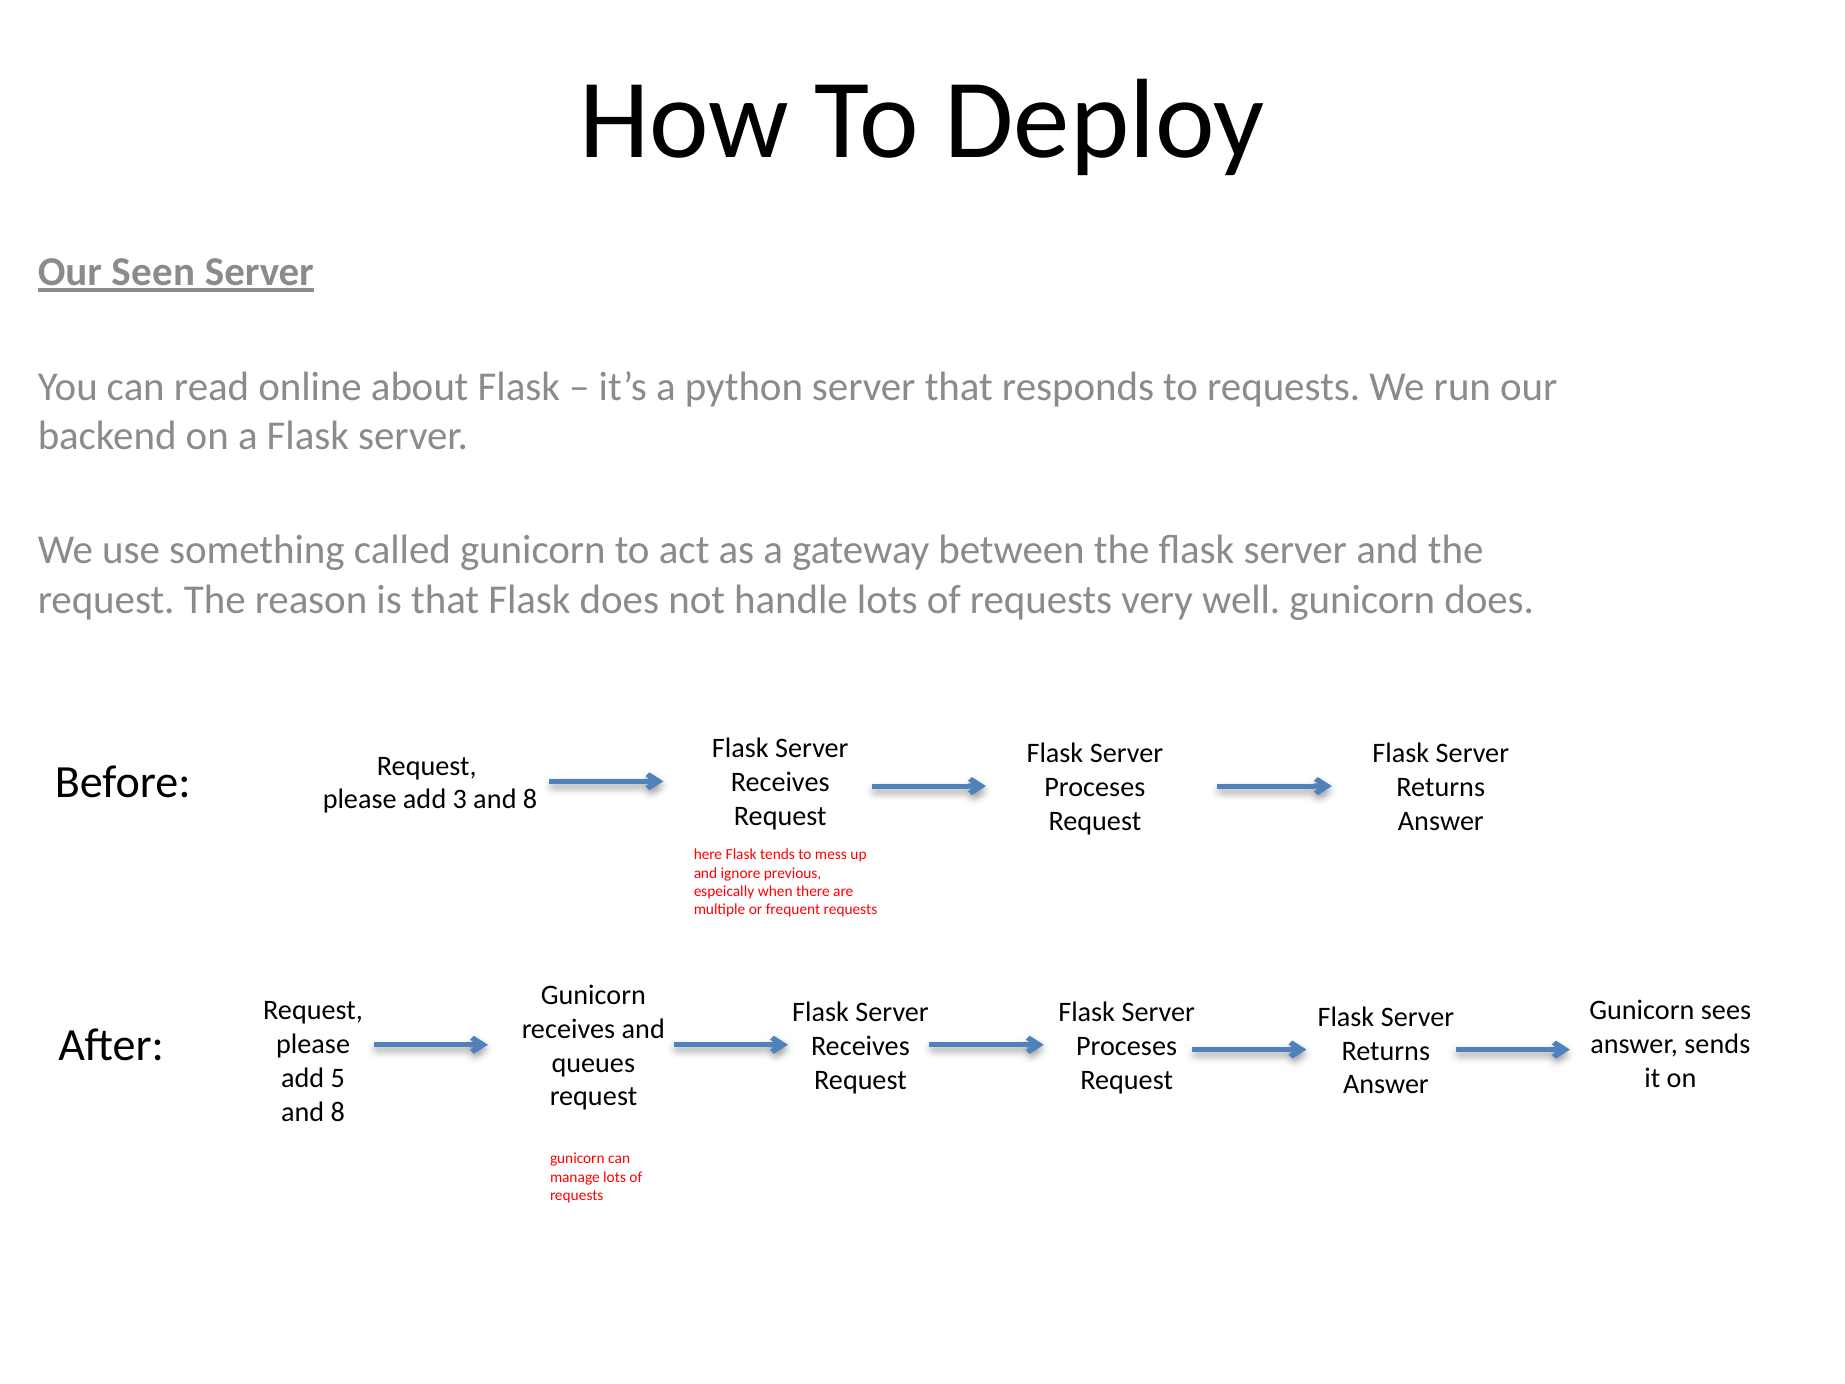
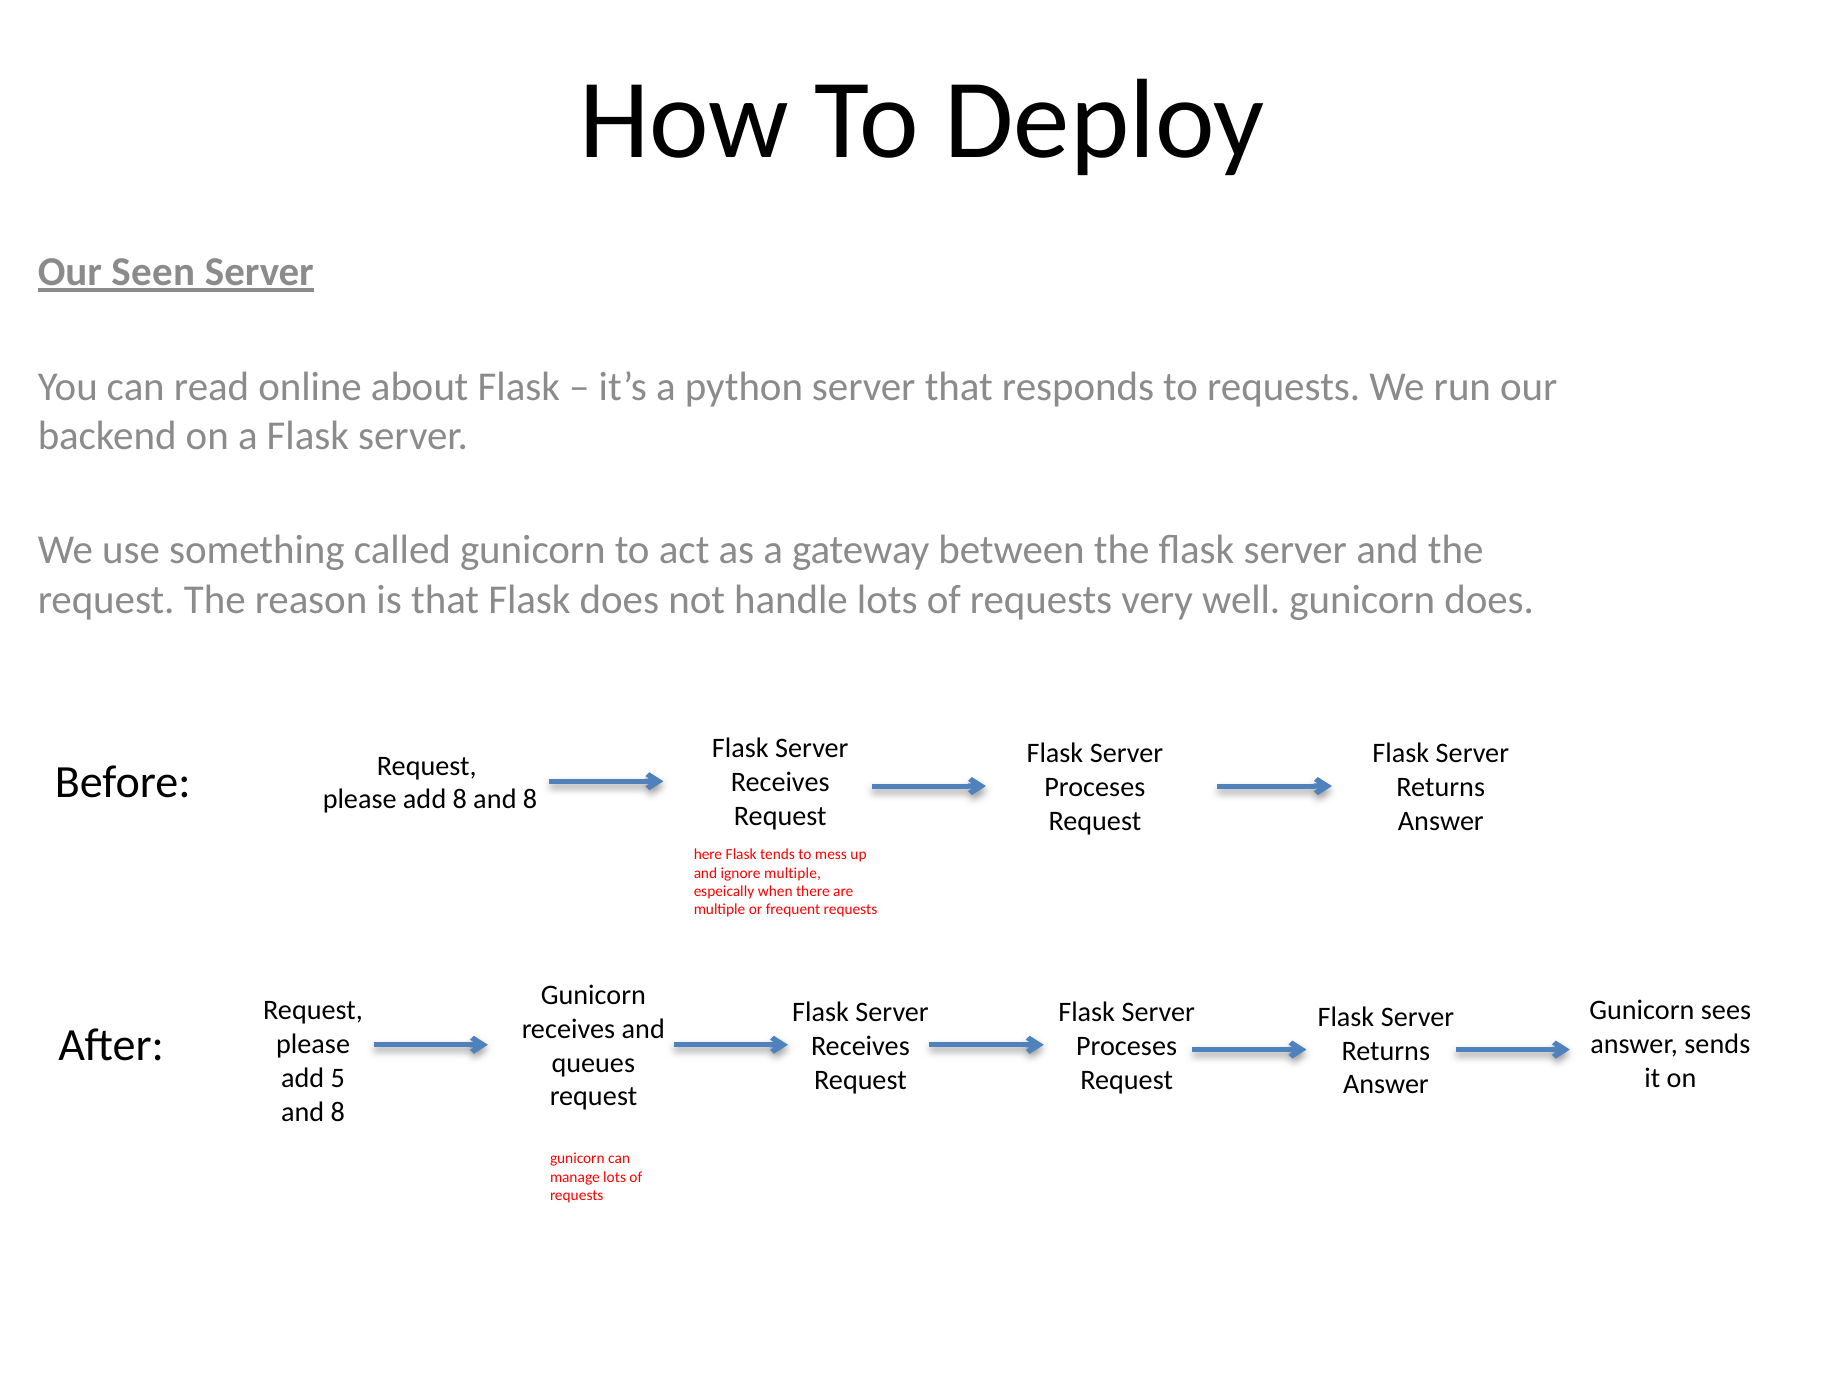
add 3: 3 -> 8 (460, 799)
ignore previous: previous -> multiple (793, 873)
